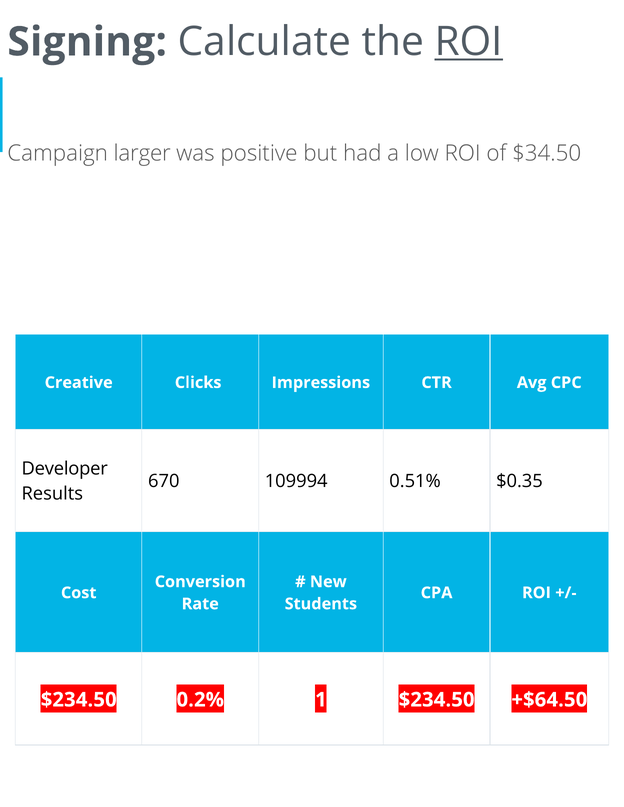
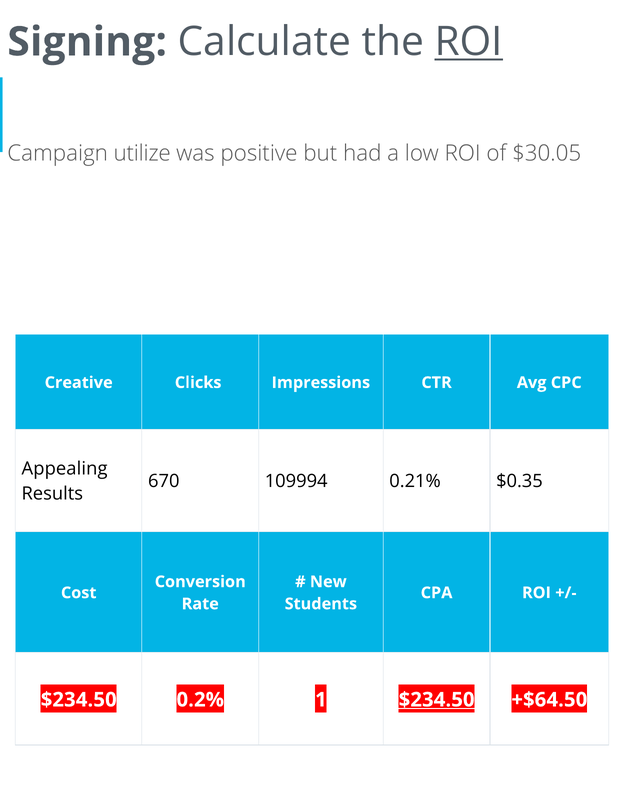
larger: larger -> utilize (142, 153)
$34.50: $34.50 -> $30.05 (547, 153)
Developer: Developer -> Appealing (65, 469)
0.51%: 0.51% -> 0.21% (415, 482)
$234.50 underline: none -> present (437, 700)
